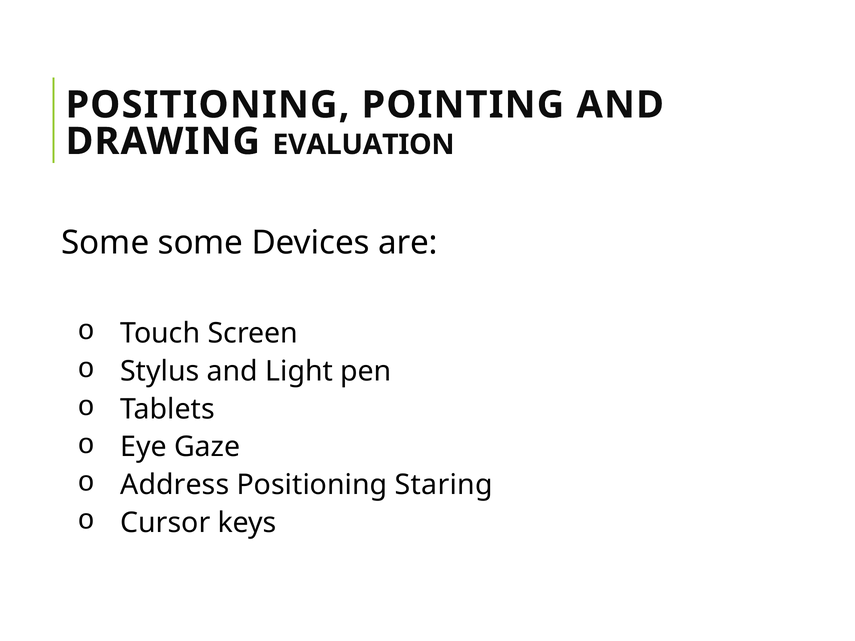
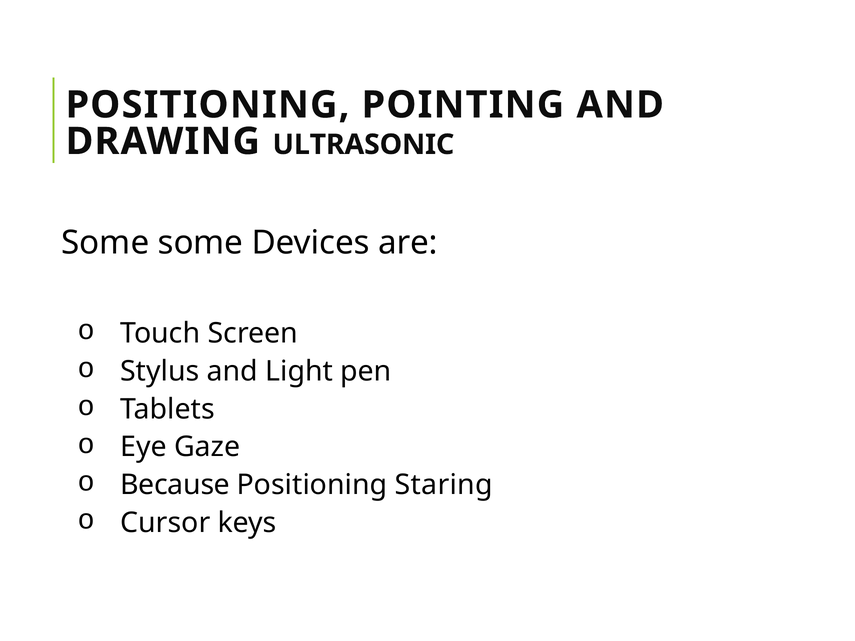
EVALUATION: EVALUATION -> ULTRASONIC (363, 145)
Address: Address -> Because (175, 485)
